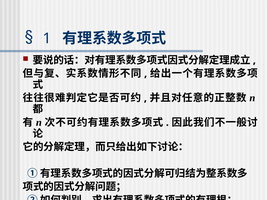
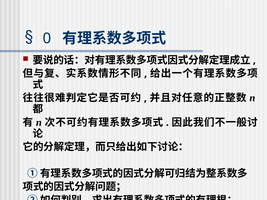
1: 1 -> 0 (47, 38)
